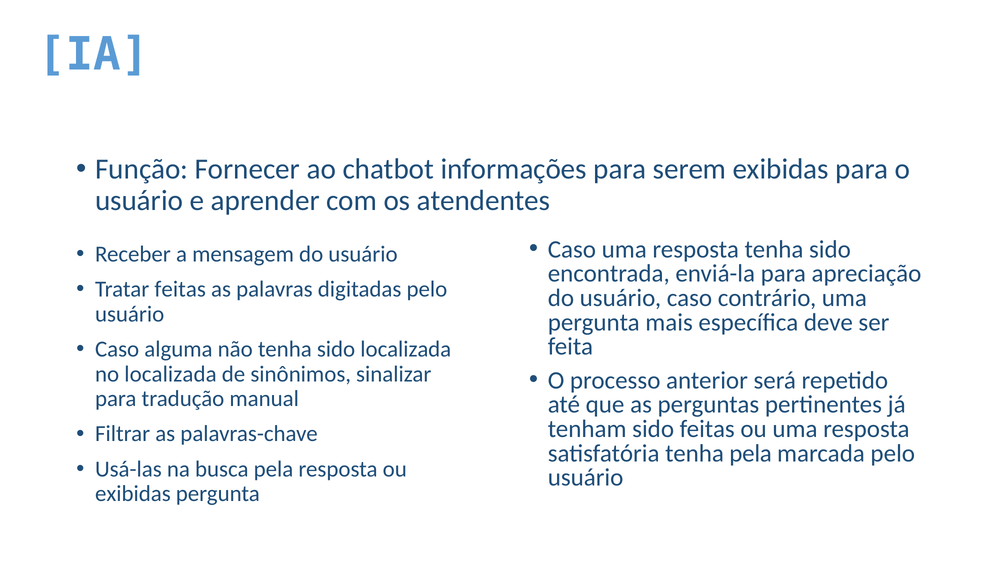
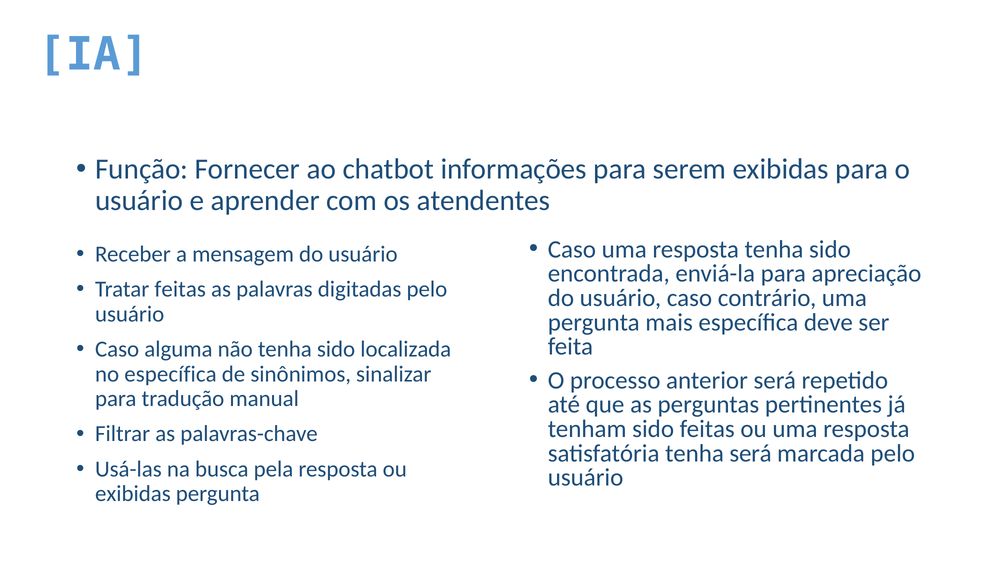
no localizada: localizada -> específica (170, 374)
tenha pela: pela -> será (751, 453)
